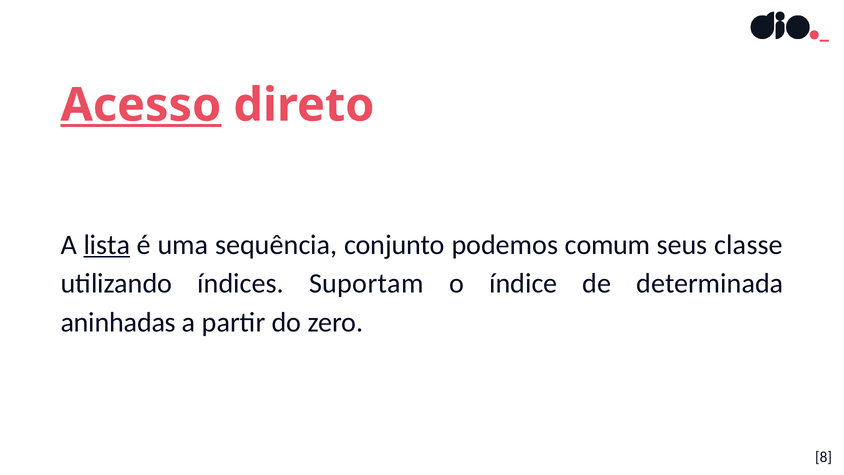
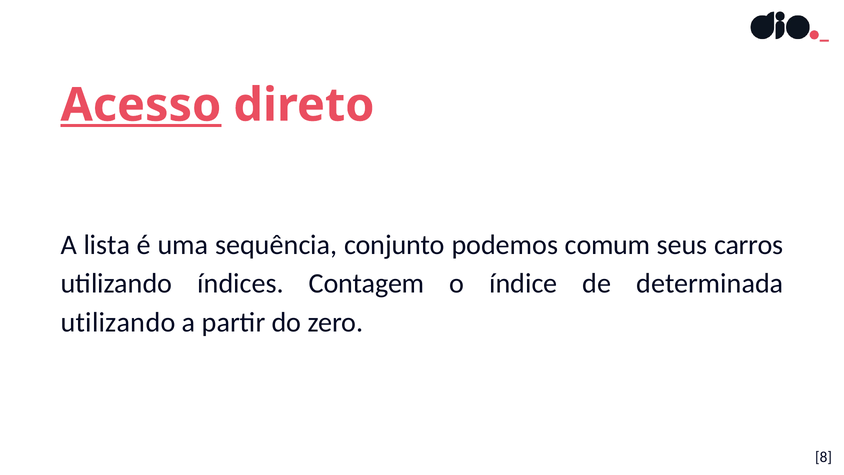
lista underline: present -> none (107, 245)
classe: classe -> carros (749, 245)
Suportam: Suportam -> Contagem (367, 283)
aninhadas: aninhadas -> utilizando (118, 322)
